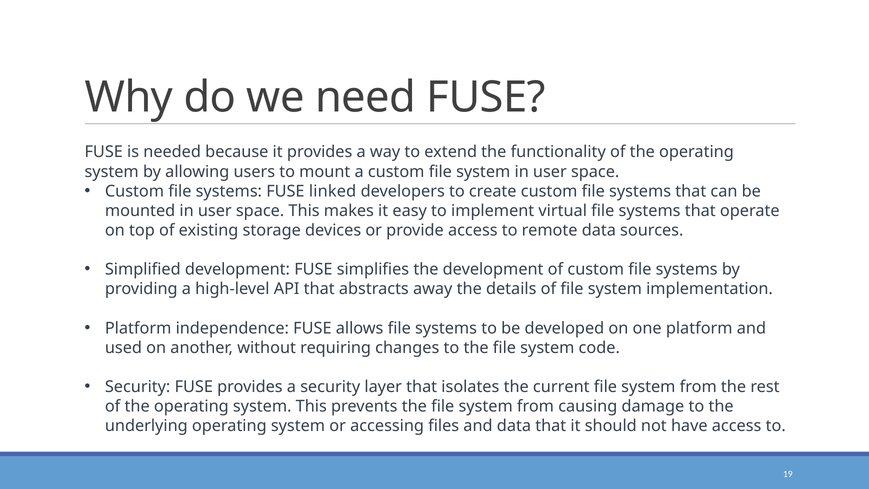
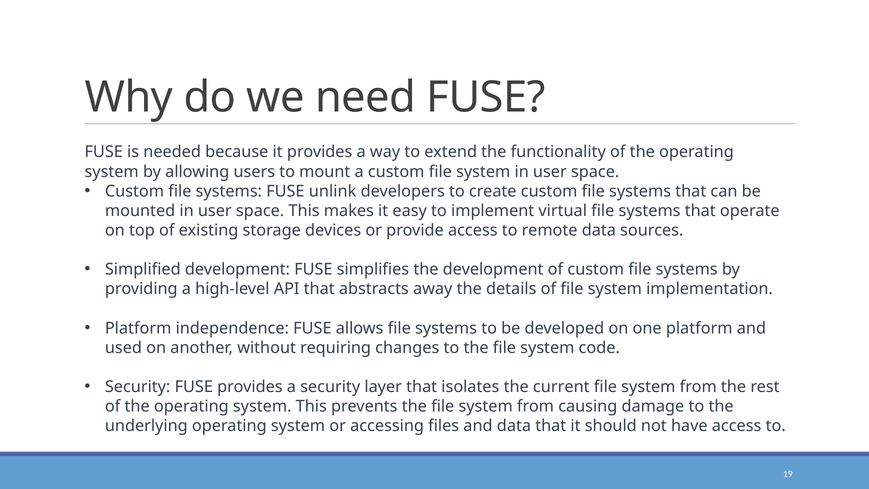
linked: linked -> unlink (333, 191)
